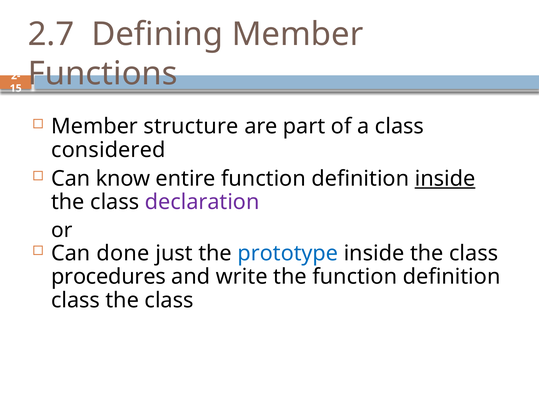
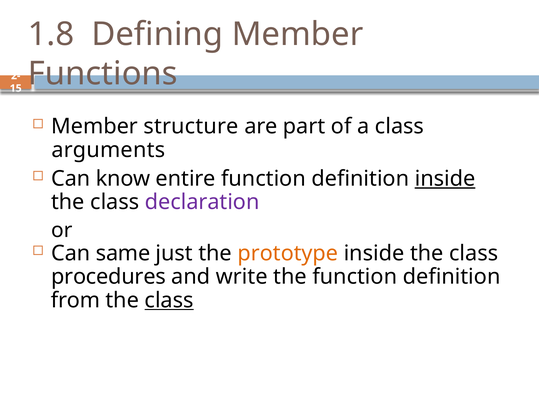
2.7: 2.7 -> 1.8 (51, 34)
considered: considered -> arguments (108, 150)
done: done -> same (123, 253)
prototype colour: blue -> orange (288, 253)
class: class -> from (76, 300)
class underline: none -> present (169, 300)
